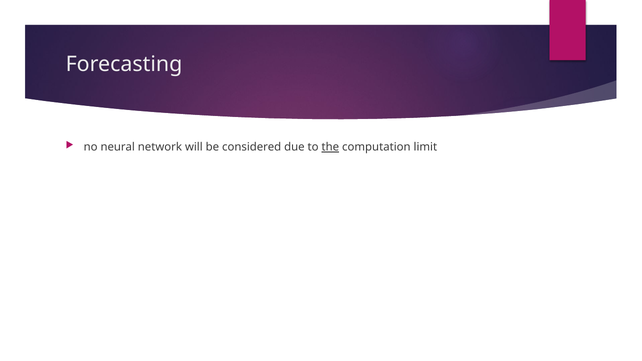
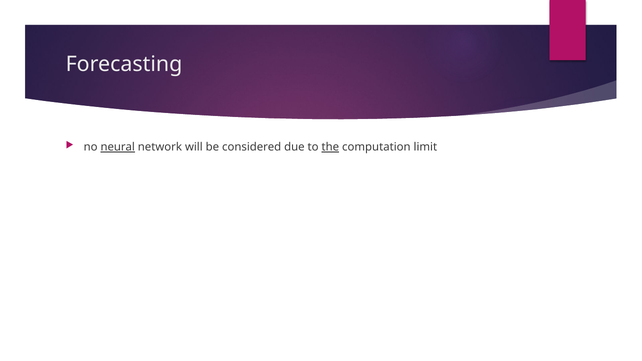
neural underline: none -> present (118, 147)
